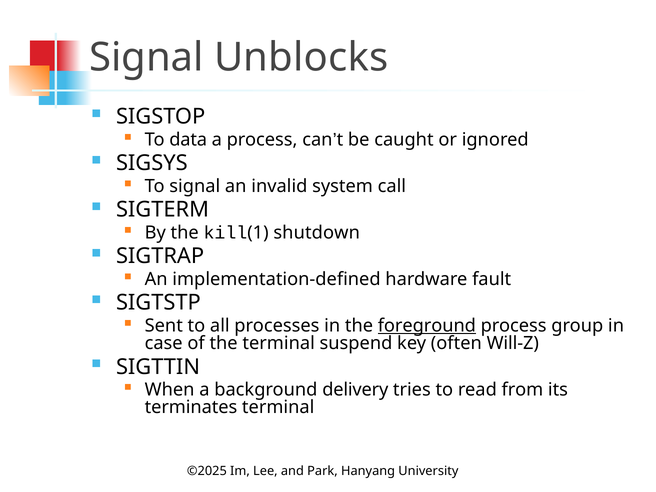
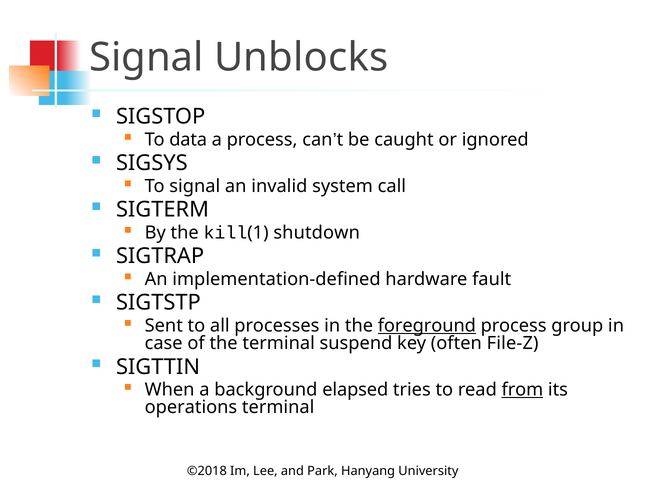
Will-Z: Will-Z -> File-Z (513, 343)
delivery: delivery -> elapsed (355, 390)
from underline: none -> present (522, 390)
terminates: terminates -> operations (191, 407)
©2025: ©2025 -> ©2018 (207, 471)
